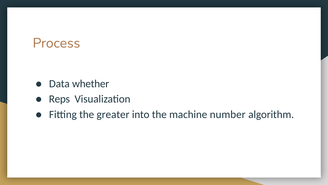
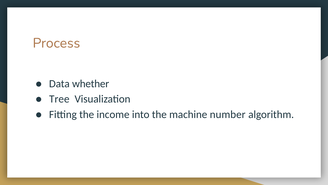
Reps: Reps -> Tree (59, 99)
greater: greater -> income (113, 114)
